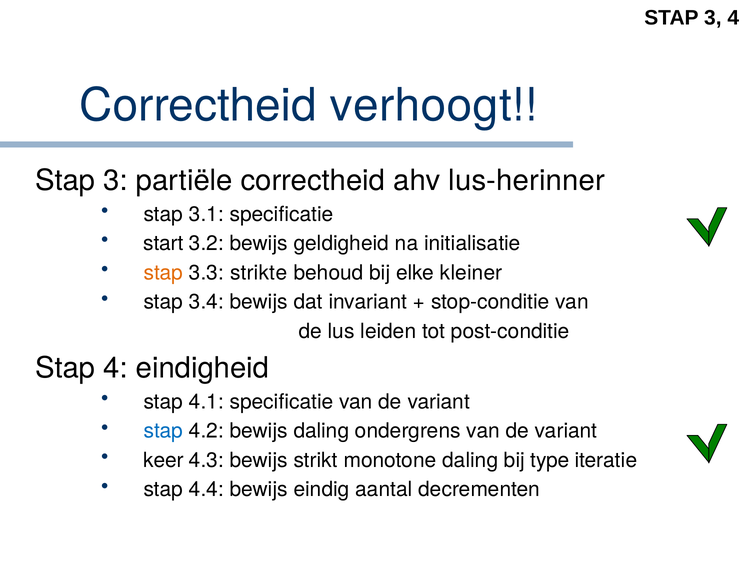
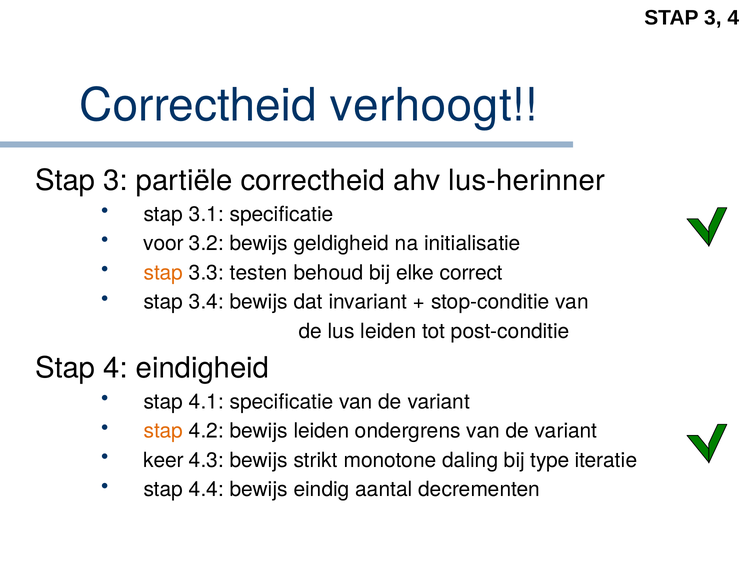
start: start -> voor (163, 244)
strikte: strikte -> testen (259, 273)
kleiner: kleiner -> correct (471, 273)
stap colour: blue -> orange (163, 431)
bewijs daling: daling -> leiden (321, 431)
